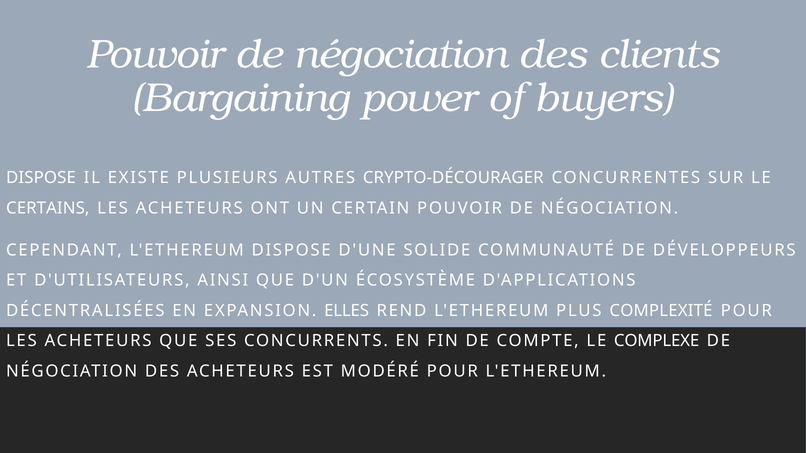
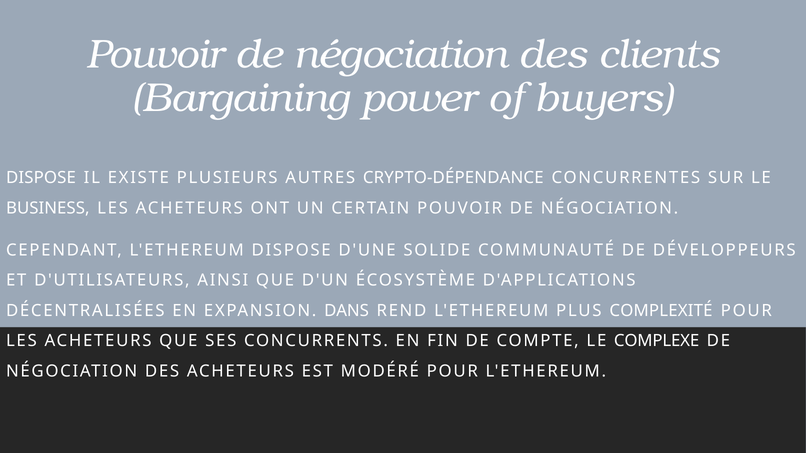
CRYPTO-DÉCOURAGER: CRYPTO-DÉCOURAGER -> CRYPTO-DÉPENDANCE (453, 178)
CERTAINS: CERTAINS -> BUSINESS (48, 208)
ELLES: ELLES -> DANS (347, 311)
